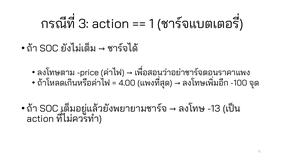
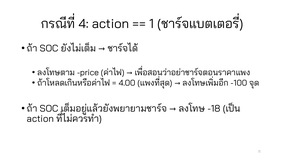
3: 3 -> 4 (84, 24)
-13: -13 -> -18 (214, 108)
